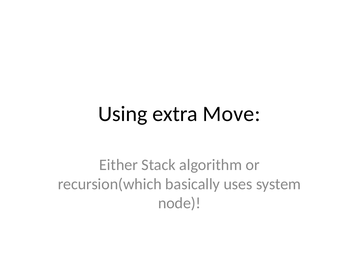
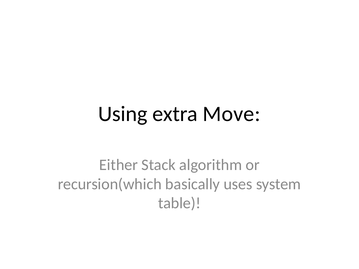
node: node -> table (179, 203)
